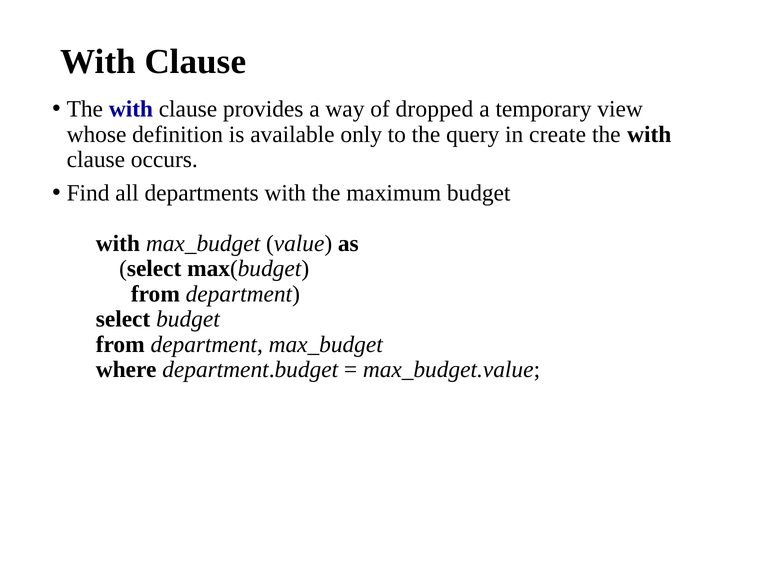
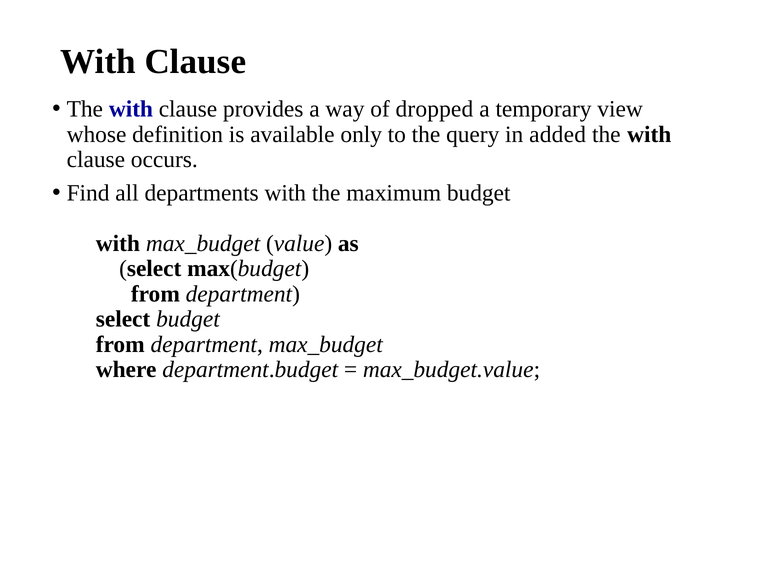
create: create -> added (558, 134)
